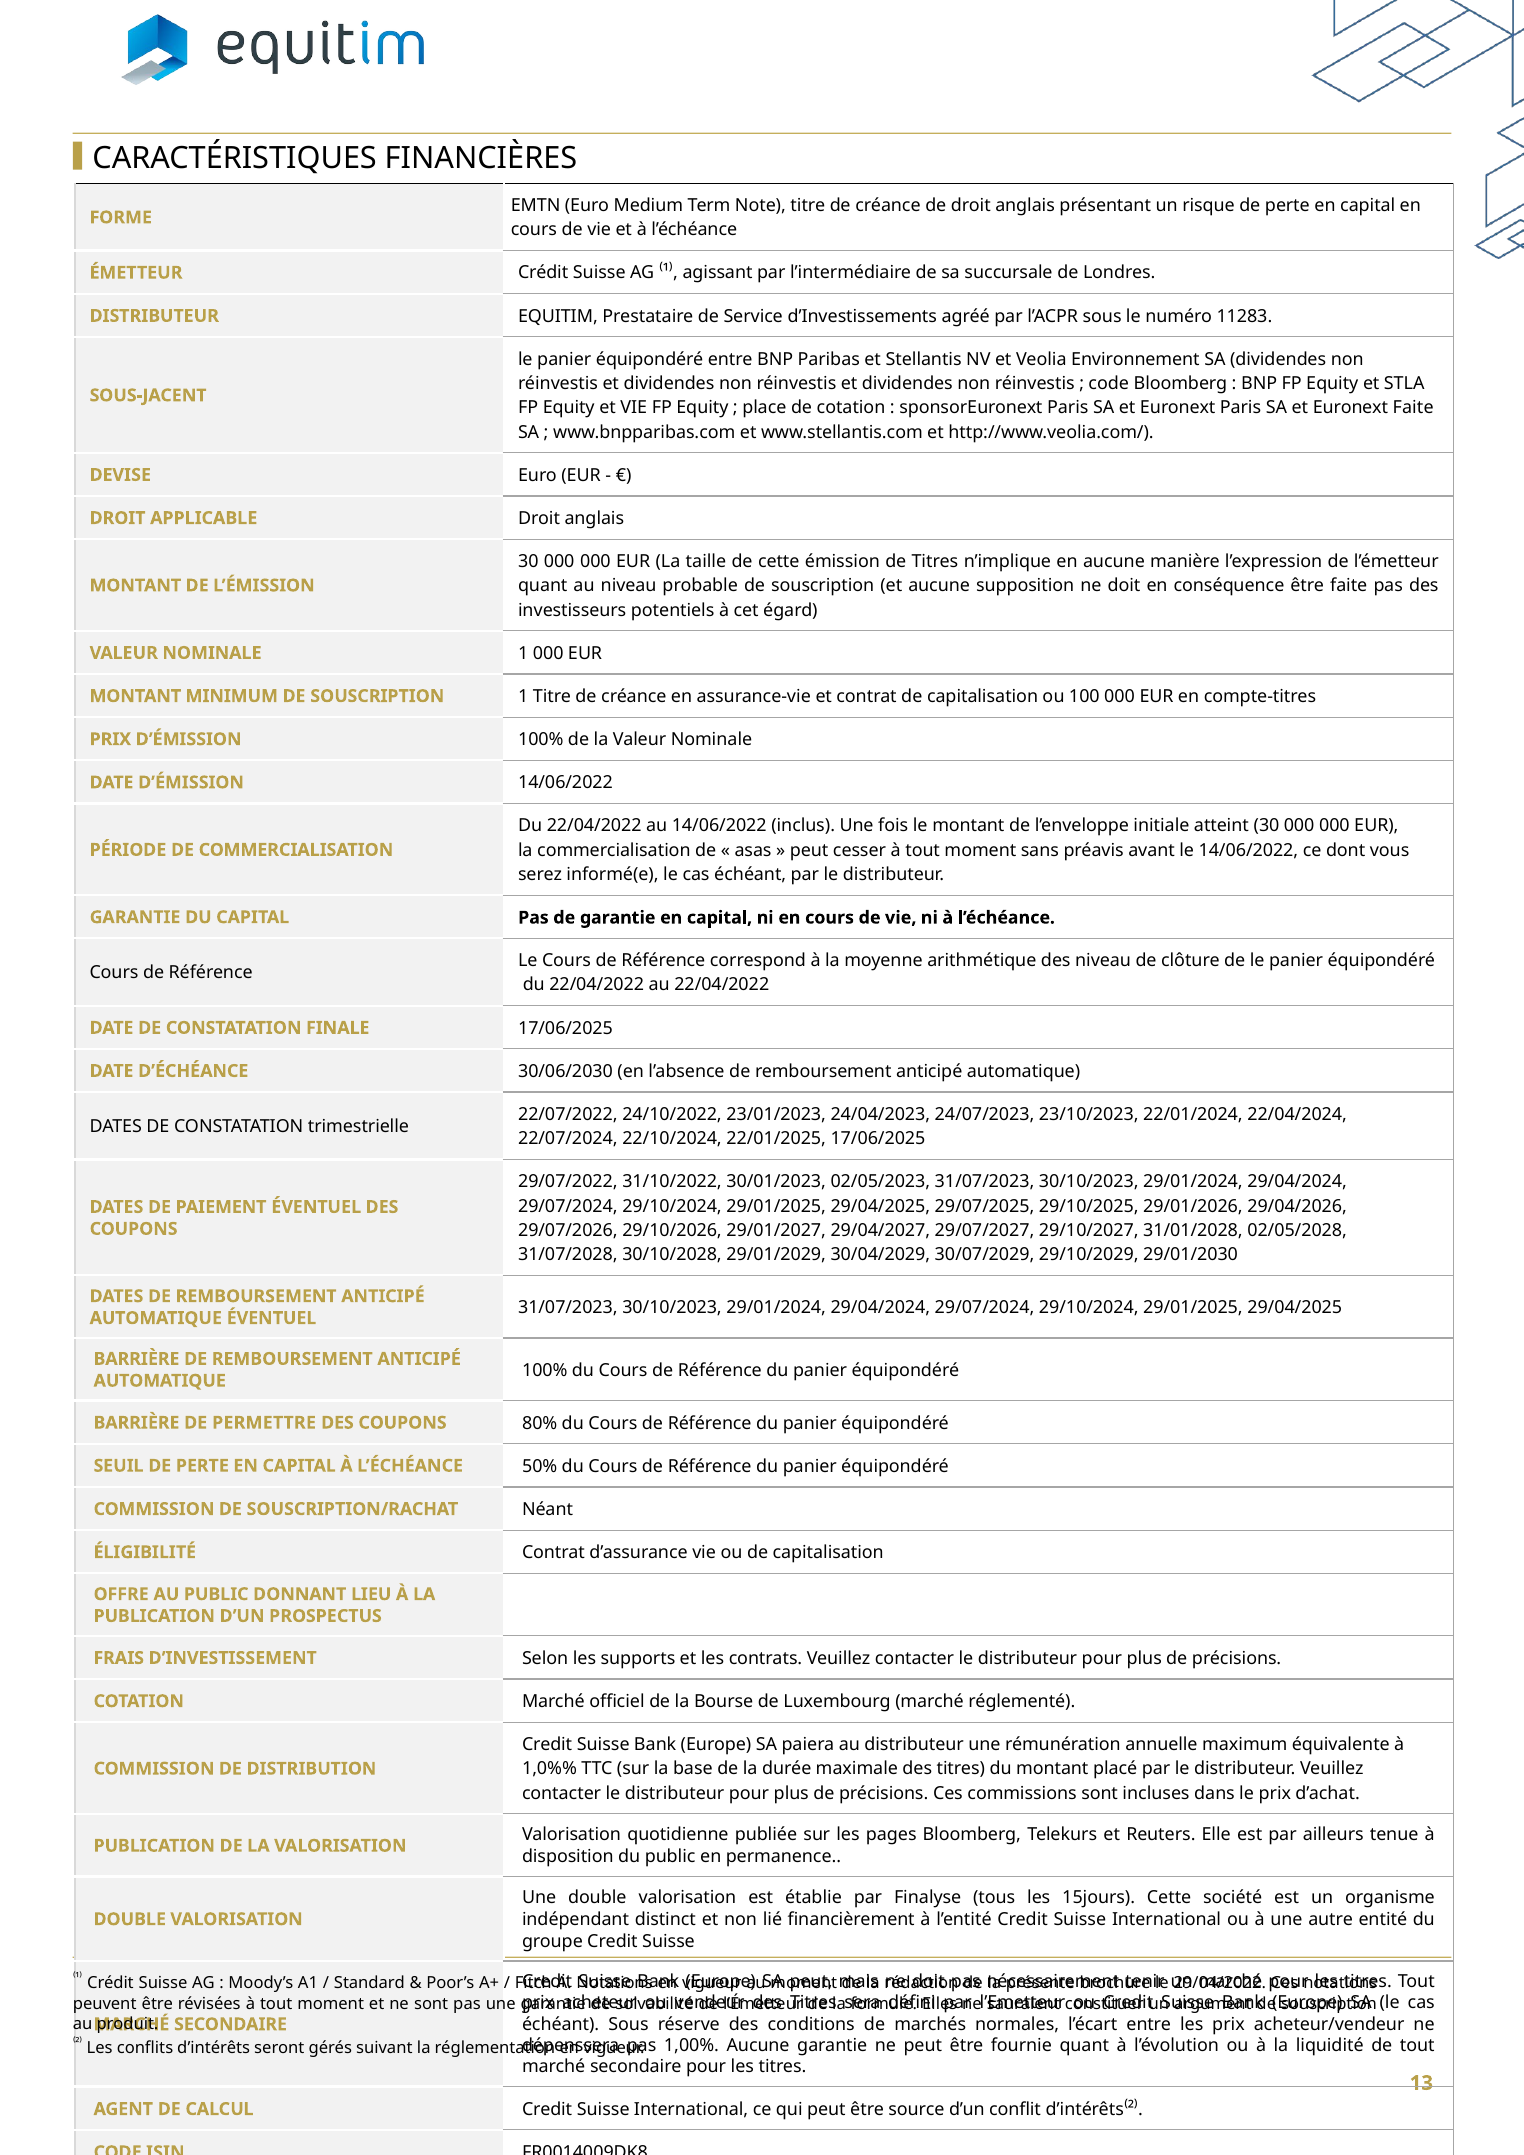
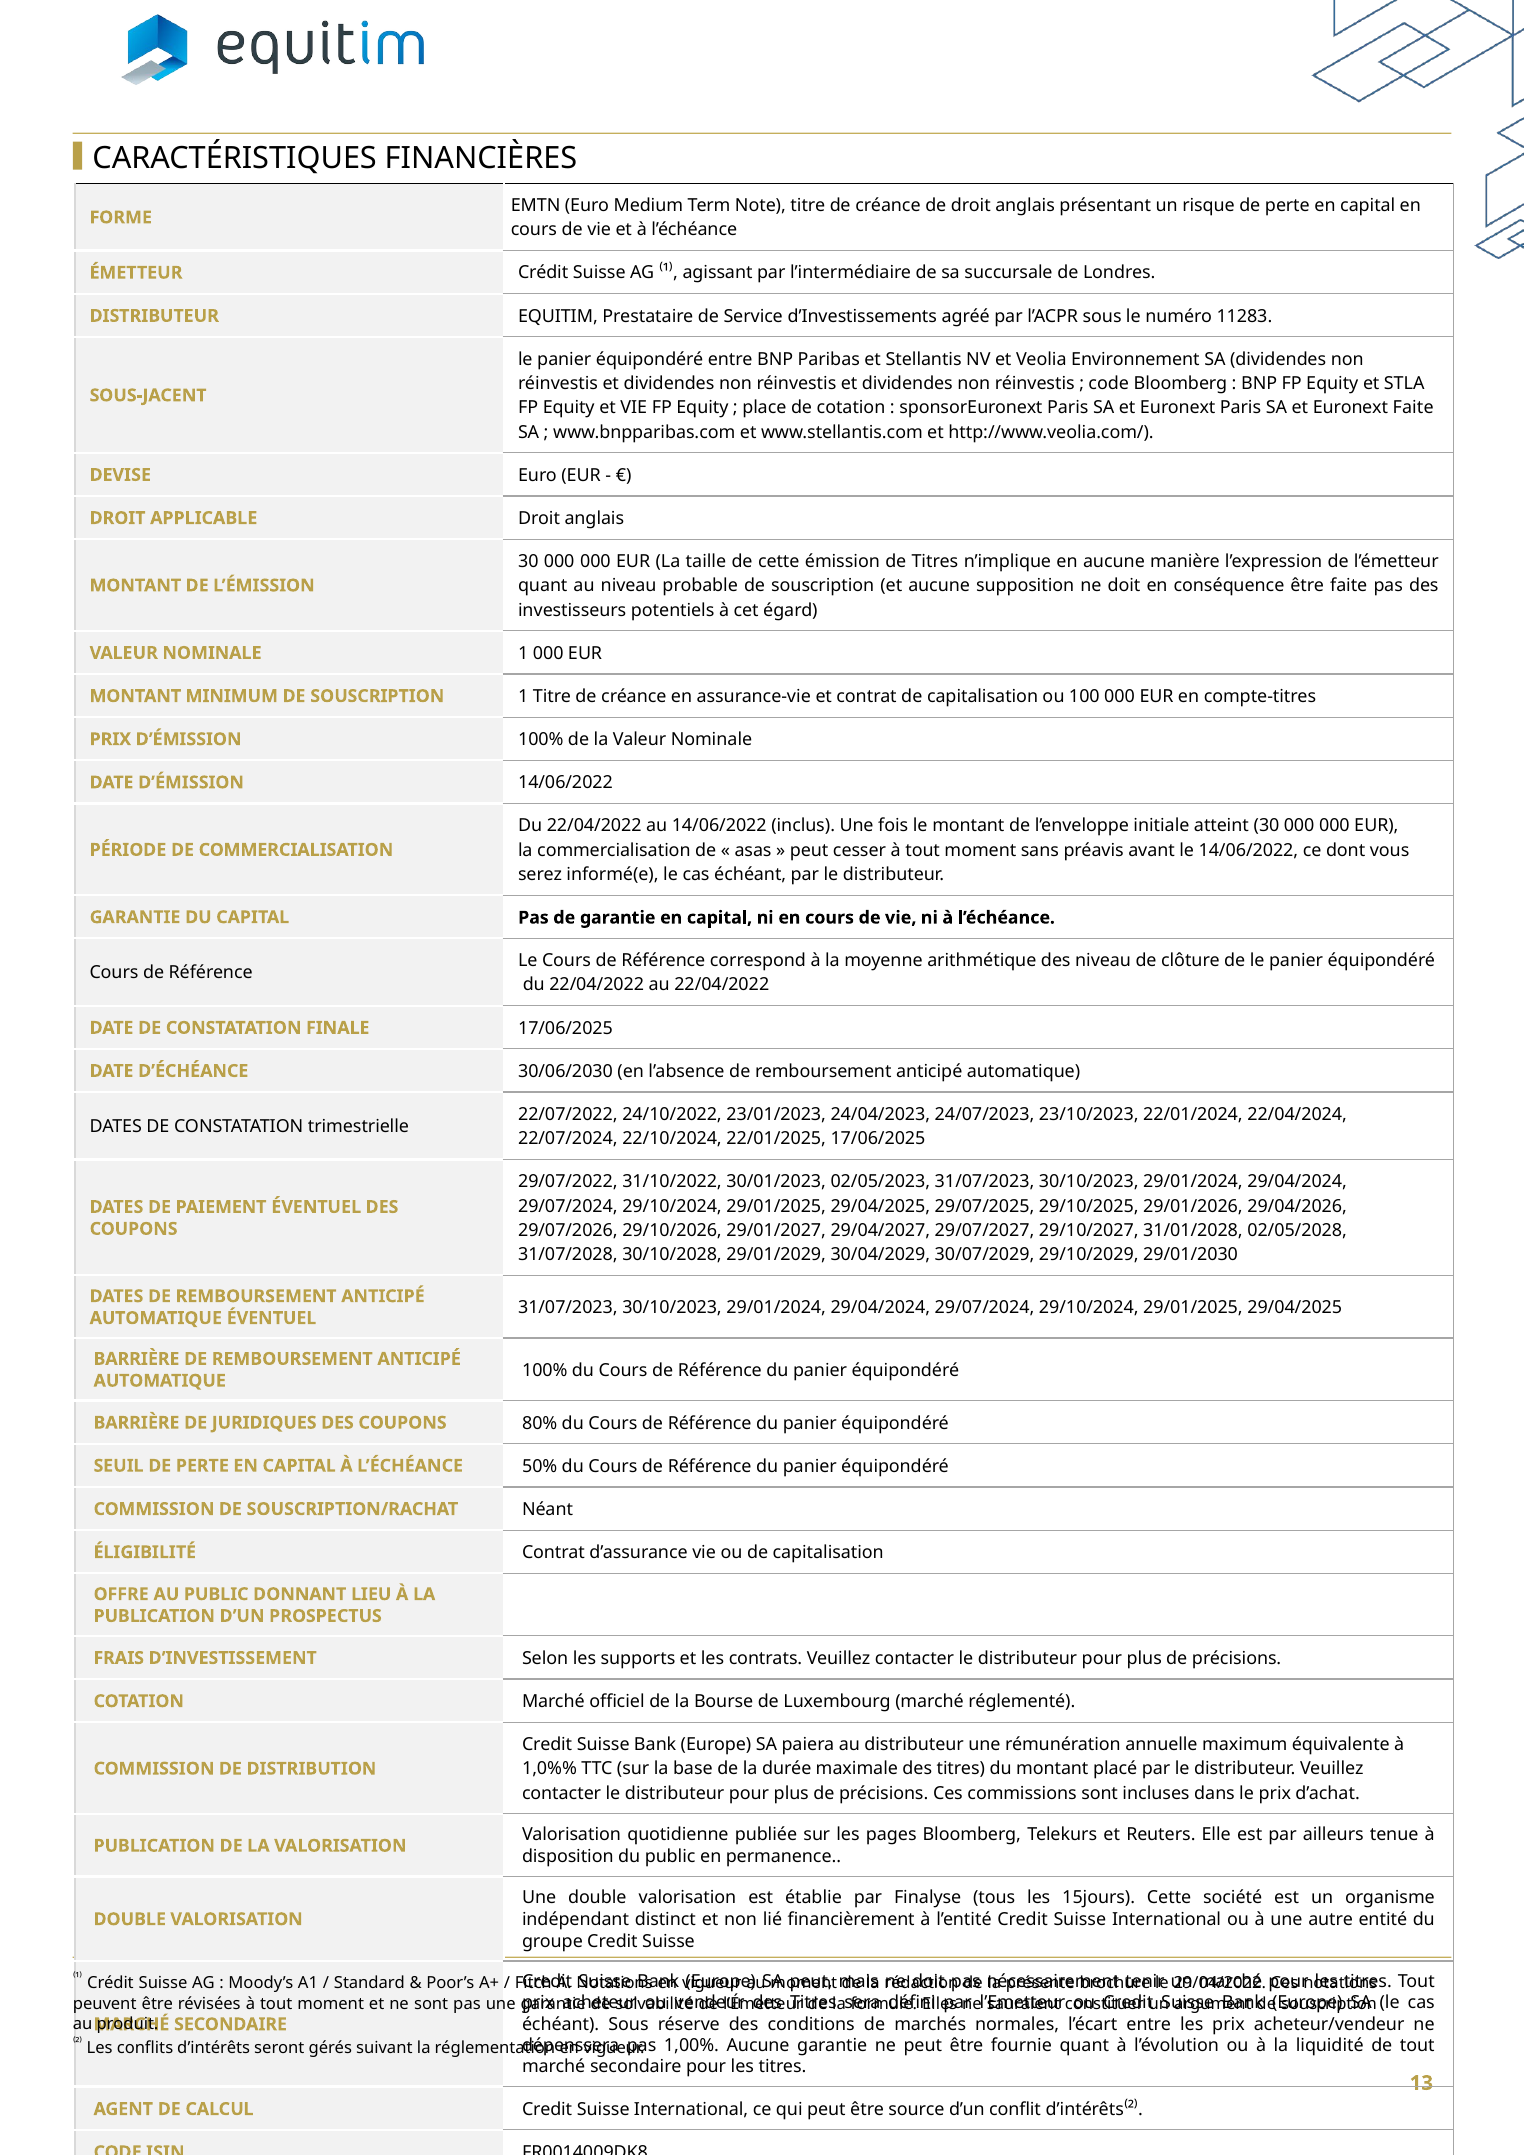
PERMETTRE: PERMETTRE -> JURIDIQUES (264, 1423)
